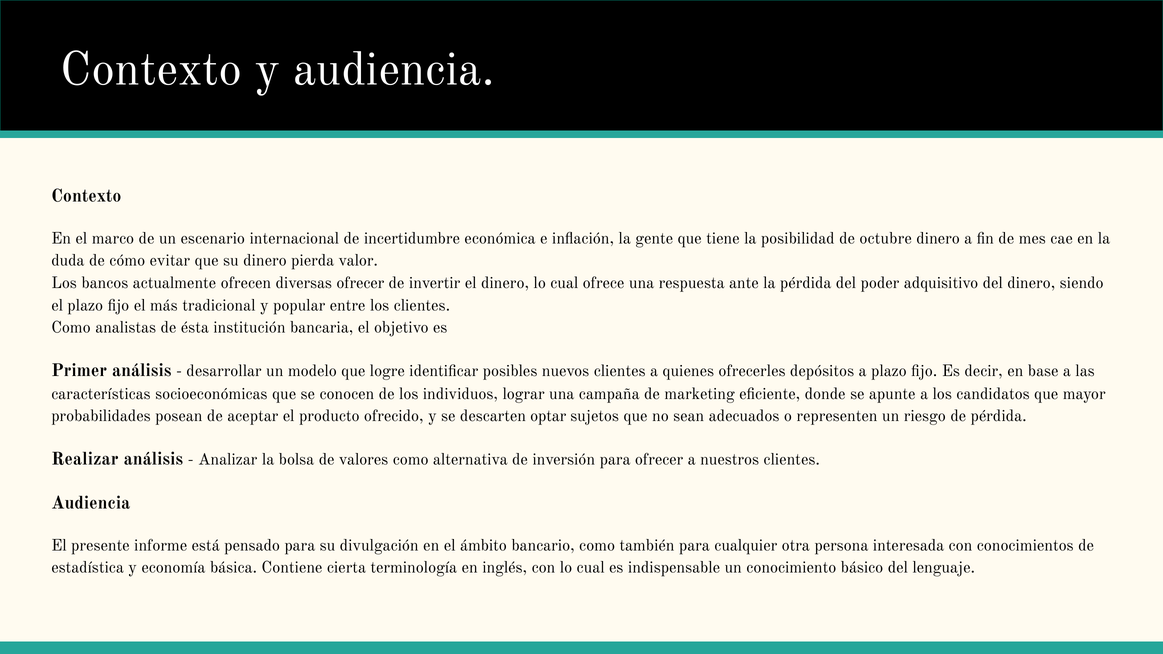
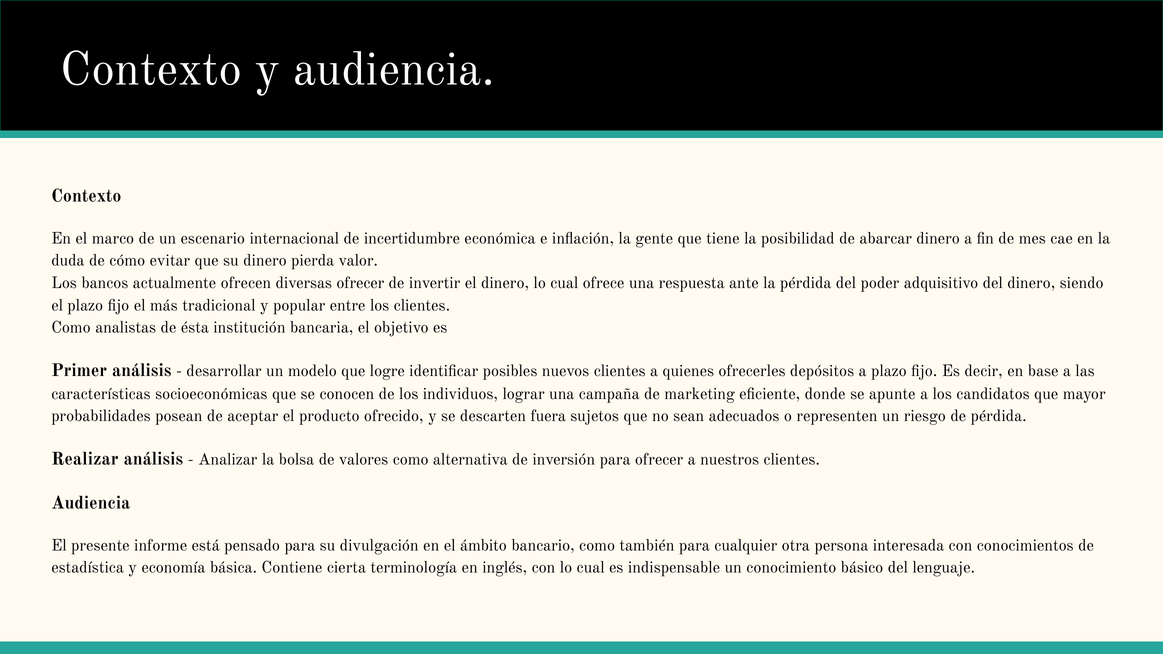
octubre: octubre -> abarcar (886, 238)
optar: optar -> fuera (548, 416)
